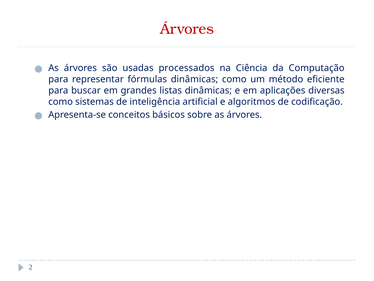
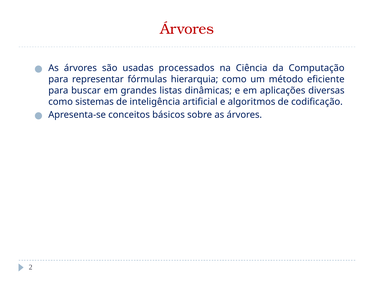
fórmulas dinâmicas: dinâmicas -> hierarquia (195, 79)
